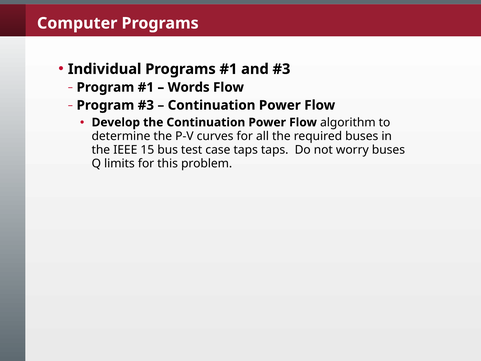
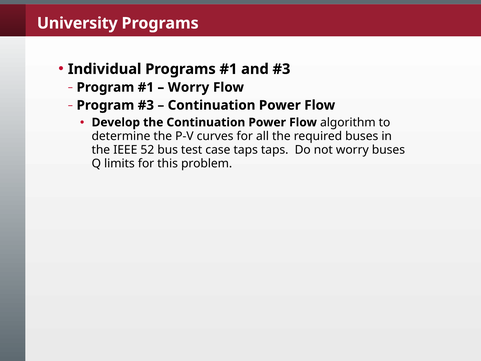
Computer: Computer -> University (77, 23)
Words: Words -> Worry (189, 87)
15: 15 -> 52 (147, 150)
